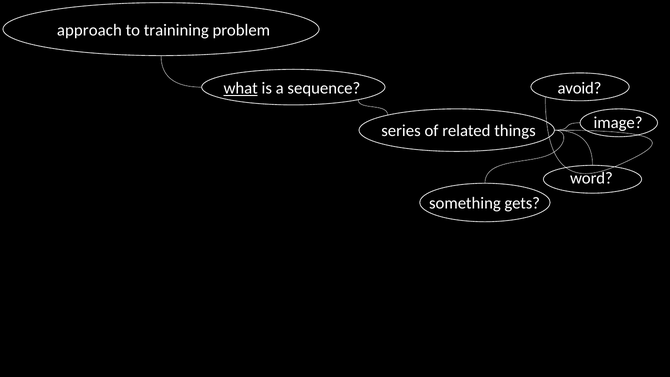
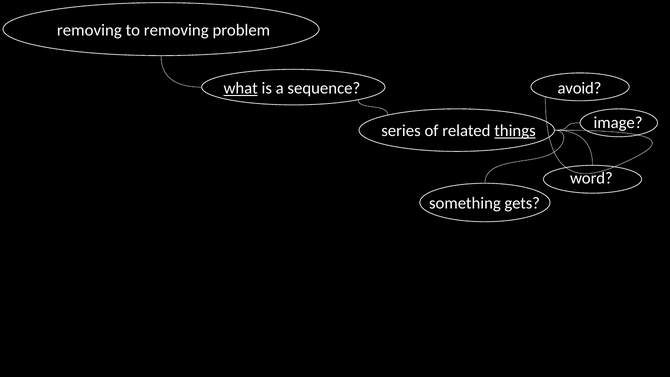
approach: approach -> removing (89, 30)
to trainining: trainining -> removing (176, 30)
things underline: none -> present (515, 131)
